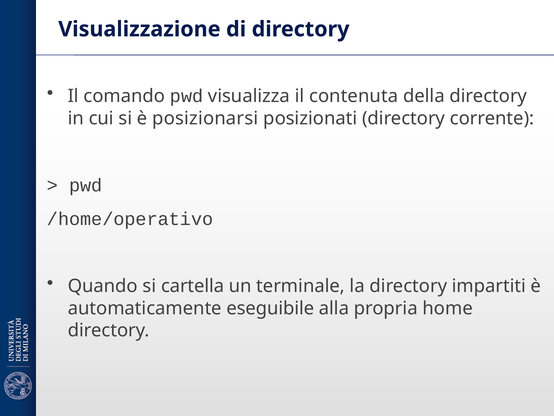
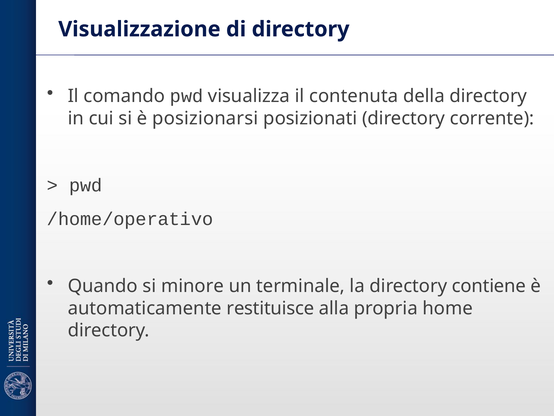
cartella: cartella -> minore (192, 286)
impartiti: impartiti -> contiene (489, 286)
eseguibile: eseguibile -> restituisce (270, 308)
